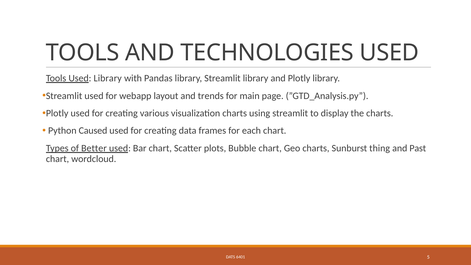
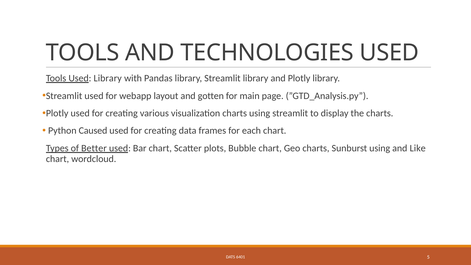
trends: trends -> gotten (211, 96)
Sunburst thing: thing -> using (380, 148)
Past: Past -> Like (418, 148)
